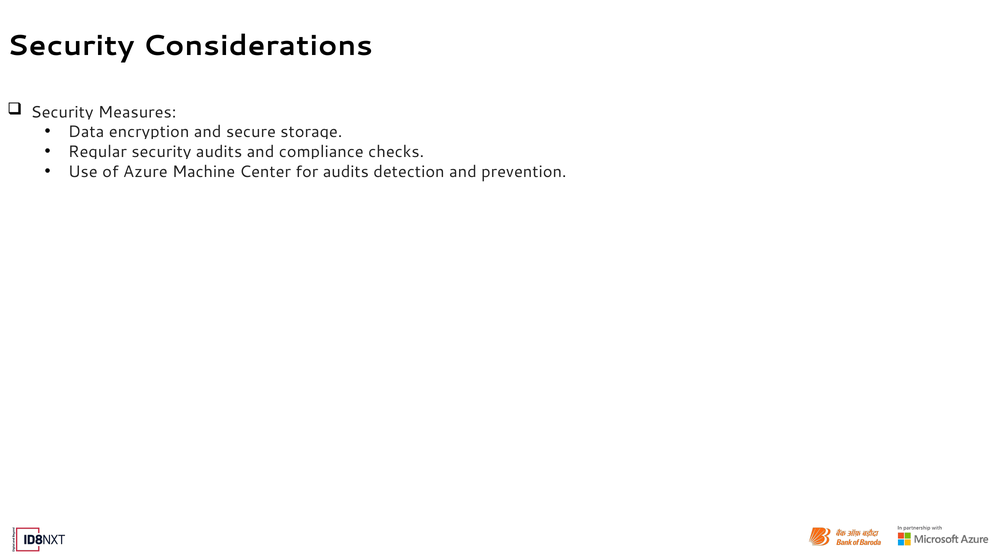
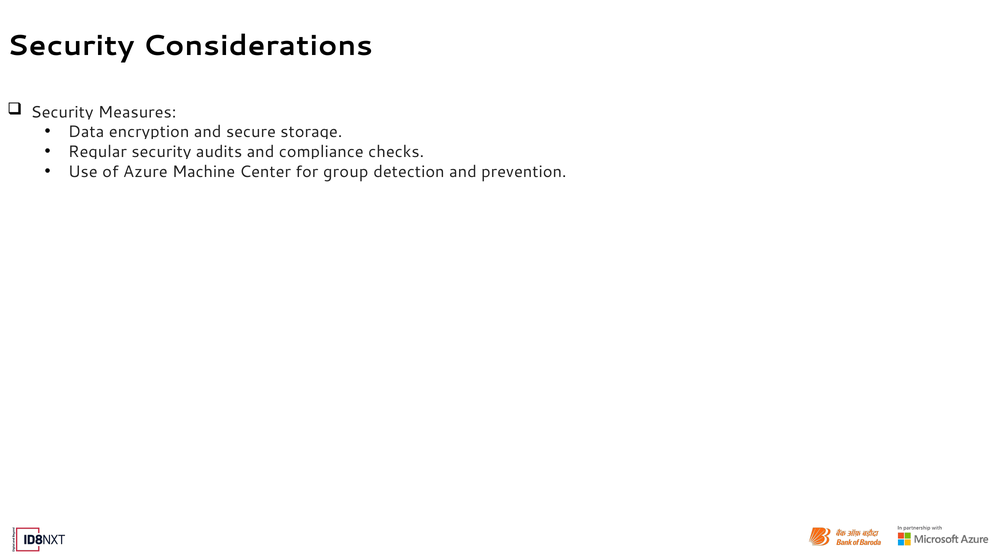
for audits: audits -> group (346, 172)
